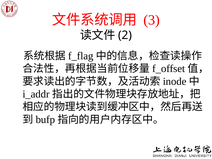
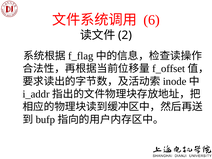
3: 3 -> 6 (152, 20)
